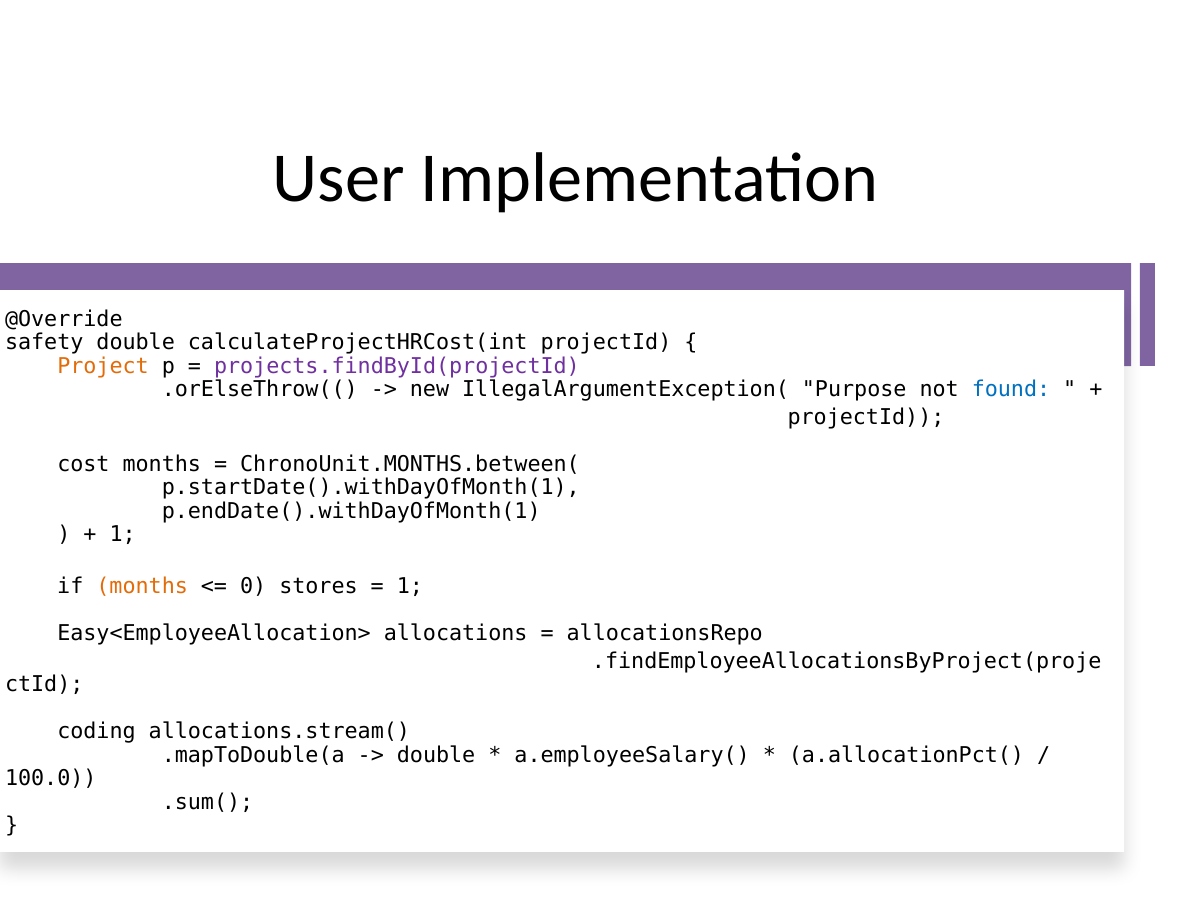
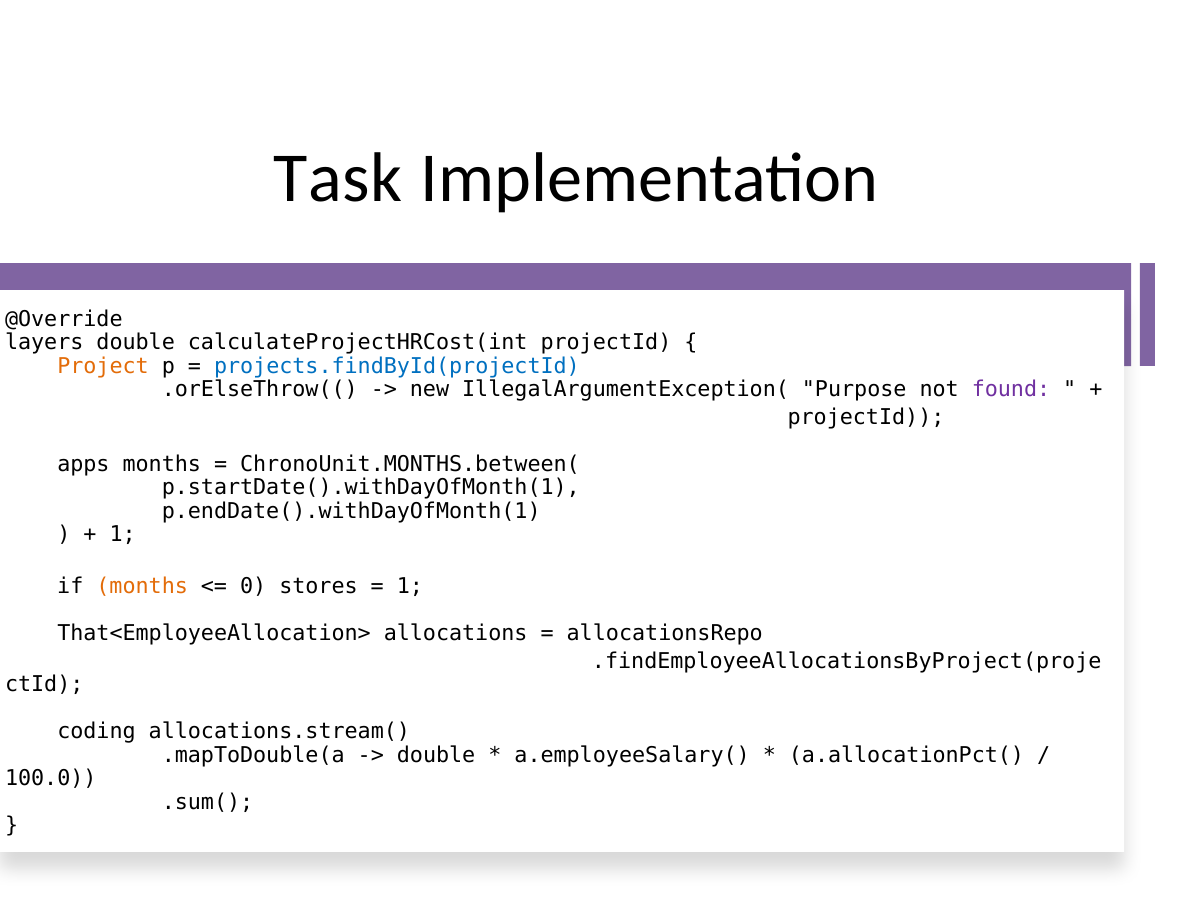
User: User -> Task (338, 179)
safety: safety -> layers (44, 342)
projects.findById(projectId colour: purple -> blue (397, 366)
found colour: blue -> purple (1011, 389)
cost: cost -> apps (83, 464)
Easy<EmployeeAllocation>: Easy<EmployeeAllocation> -> That<EmployeeAllocation> (214, 633)
